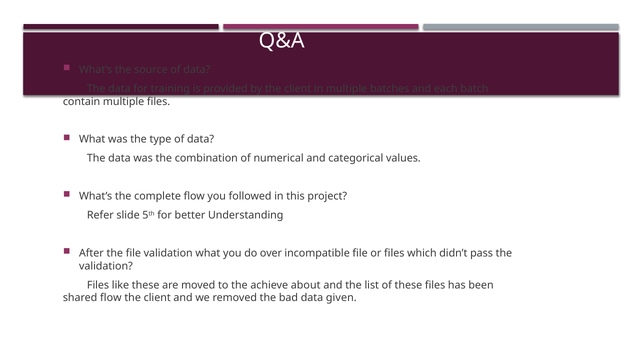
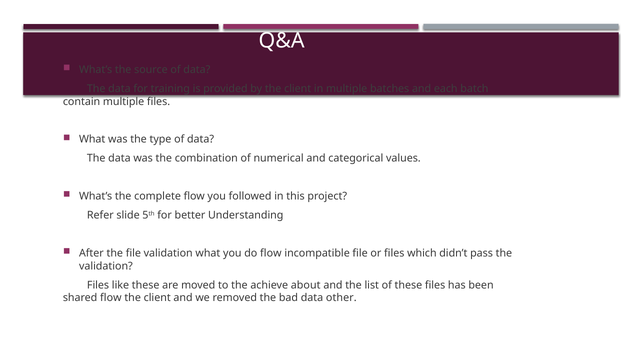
do over: over -> flow (271, 253)
given: given -> other (341, 298)
